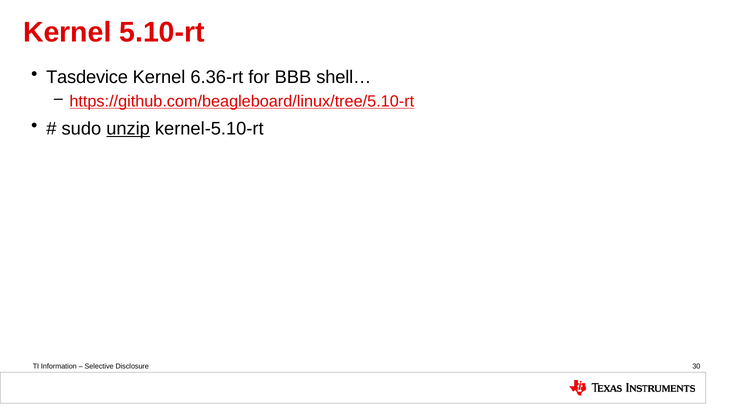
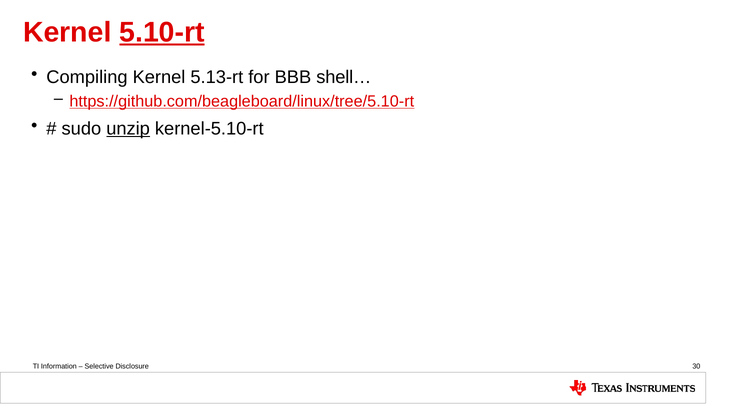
5.10-rt underline: none -> present (162, 32)
Tasdevice: Tasdevice -> Compiling (87, 77)
6.36-rt: 6.36-rt -> 5.13-rt (217, 77)
